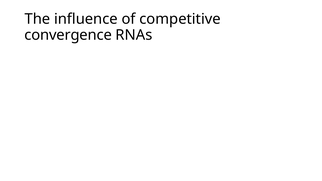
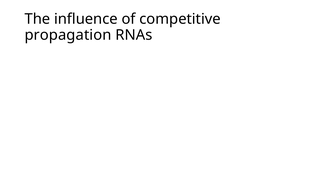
convergence: convergence -> propagation (68, 35)
